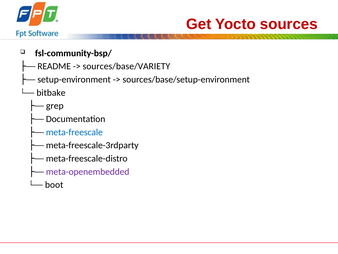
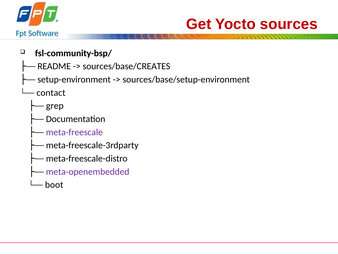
sources/base/VARIETY: sources/base/VARIETY -> sources/base/CREATES (126, 66)
bitbake: bitbake -> contact (51, 92)
meta-freescale colour: blue -> purple (74, 132)
